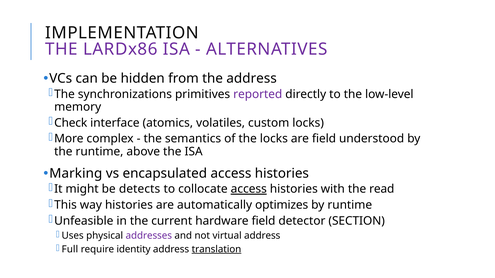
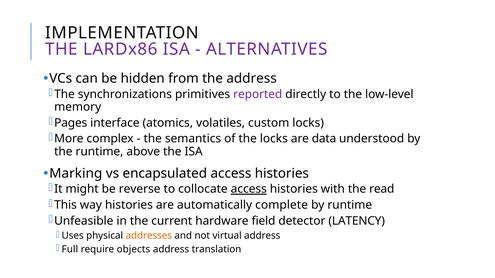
Check: Check -> Pages (71, 123)
are field: field -> data (324, 139)
detects: detects -> reverse (140, 189)
optimizes: optimizes -> complete (282, 205)
SECTION: SECTION -> LATENCY (357, 221)
addresses colour: purple -> orange (149, 236)
identity: identity -> objects (133, 250)
translation underline: present -> none (217, 250)
